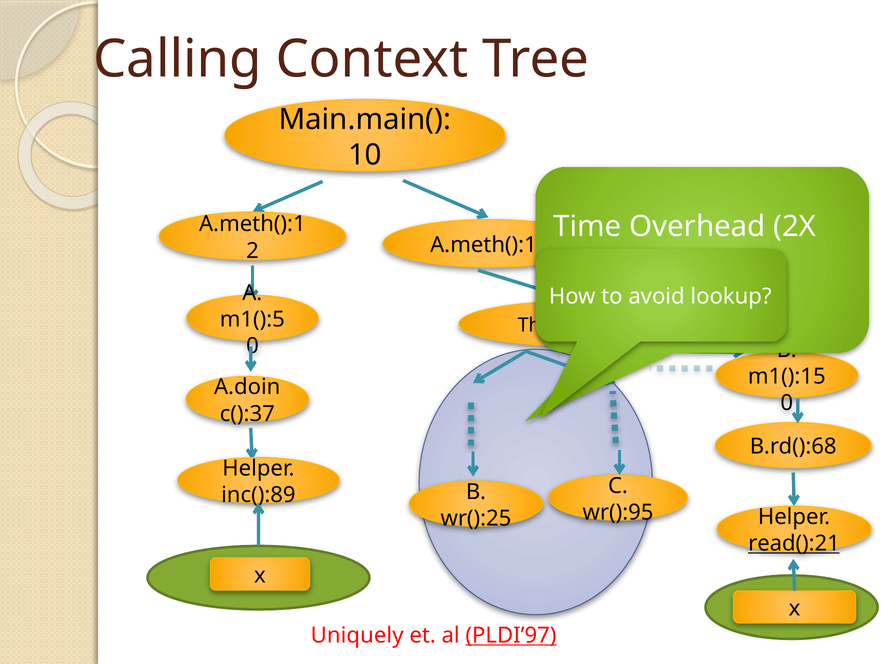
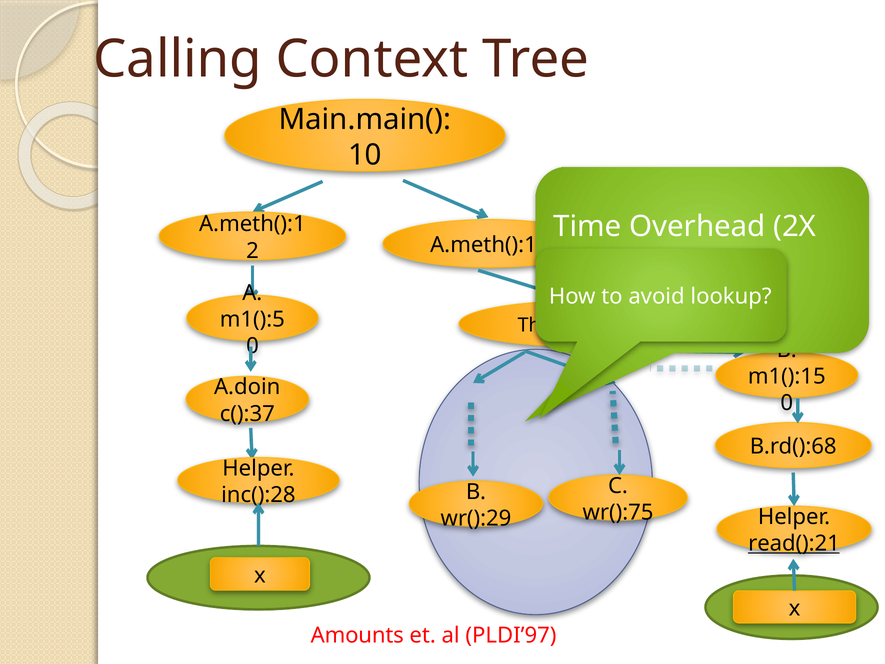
inc():89: inc():89 -> inc():28 (258, 495)
wr():95: wr():95 -> wr():75 (618, 512)
wr():25: wr():25 -> wr():29 (476, 518)
Uniquely: Uniquely -> Amounts (357, 635)
PLDI’97 underline: present -> none (511, 635)
